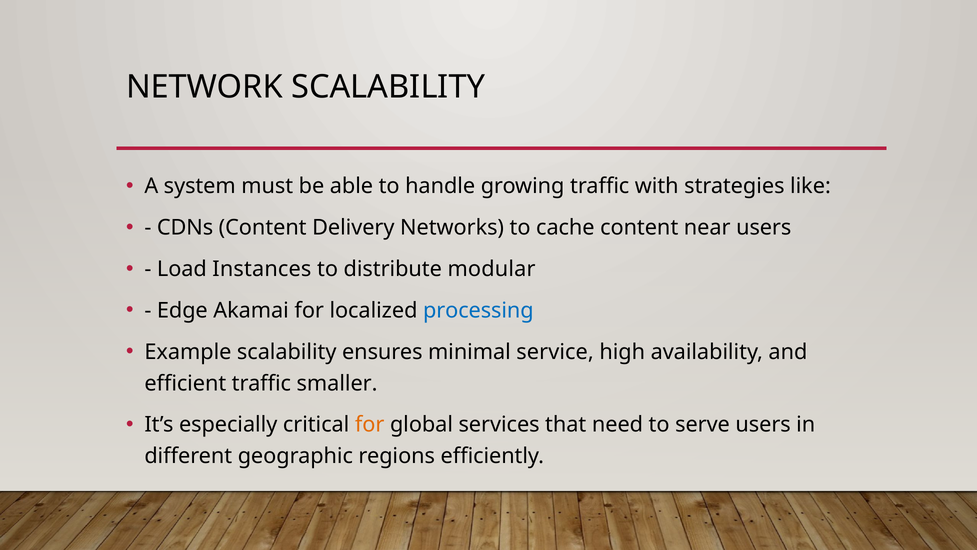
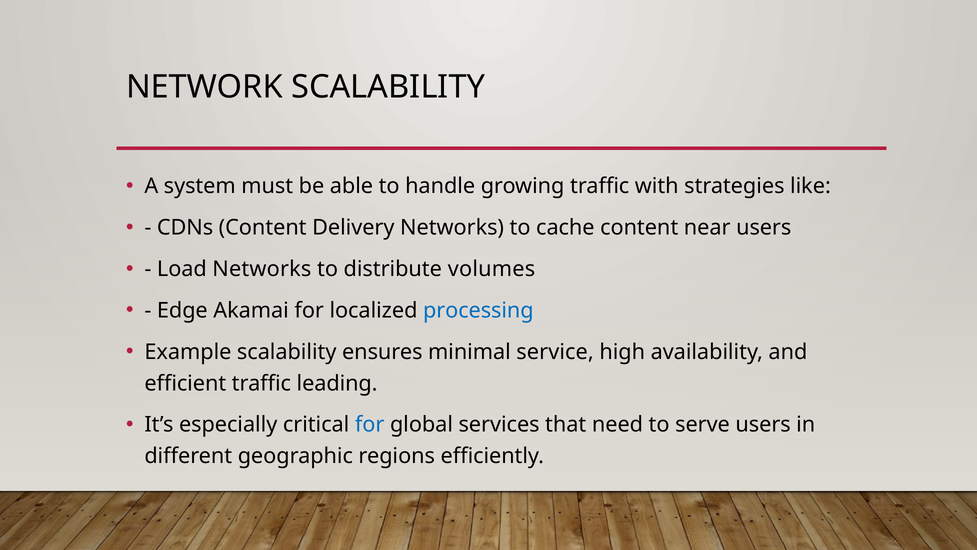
Load Instances: Instances -> Networks (262, 269)
modular: modular -> volumes (491, 269)
smaller: smaller -> leading (337, 383)
for colour: orange -> blue (370, 424)
